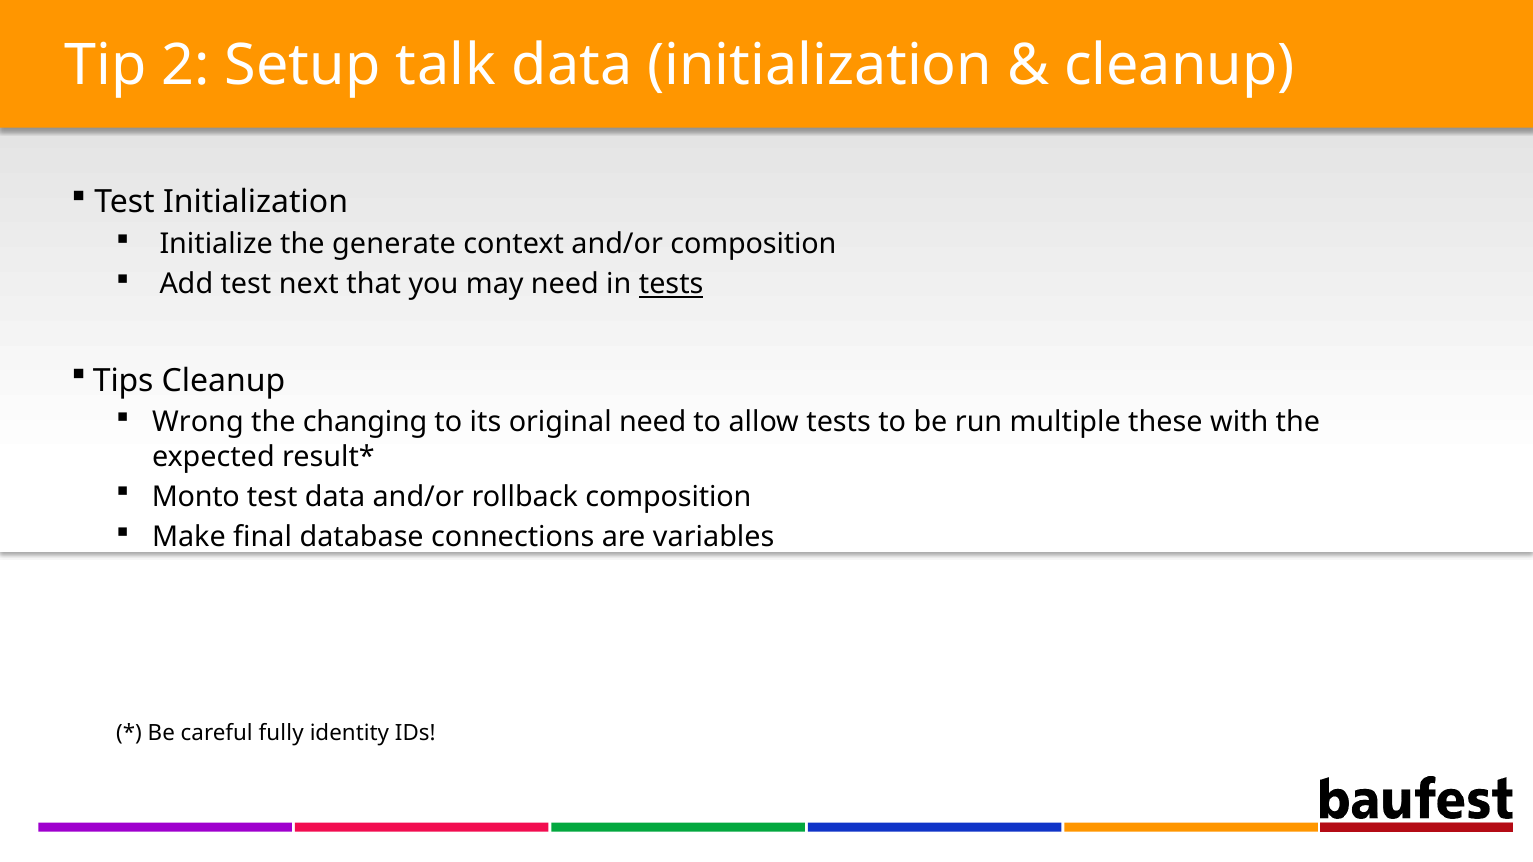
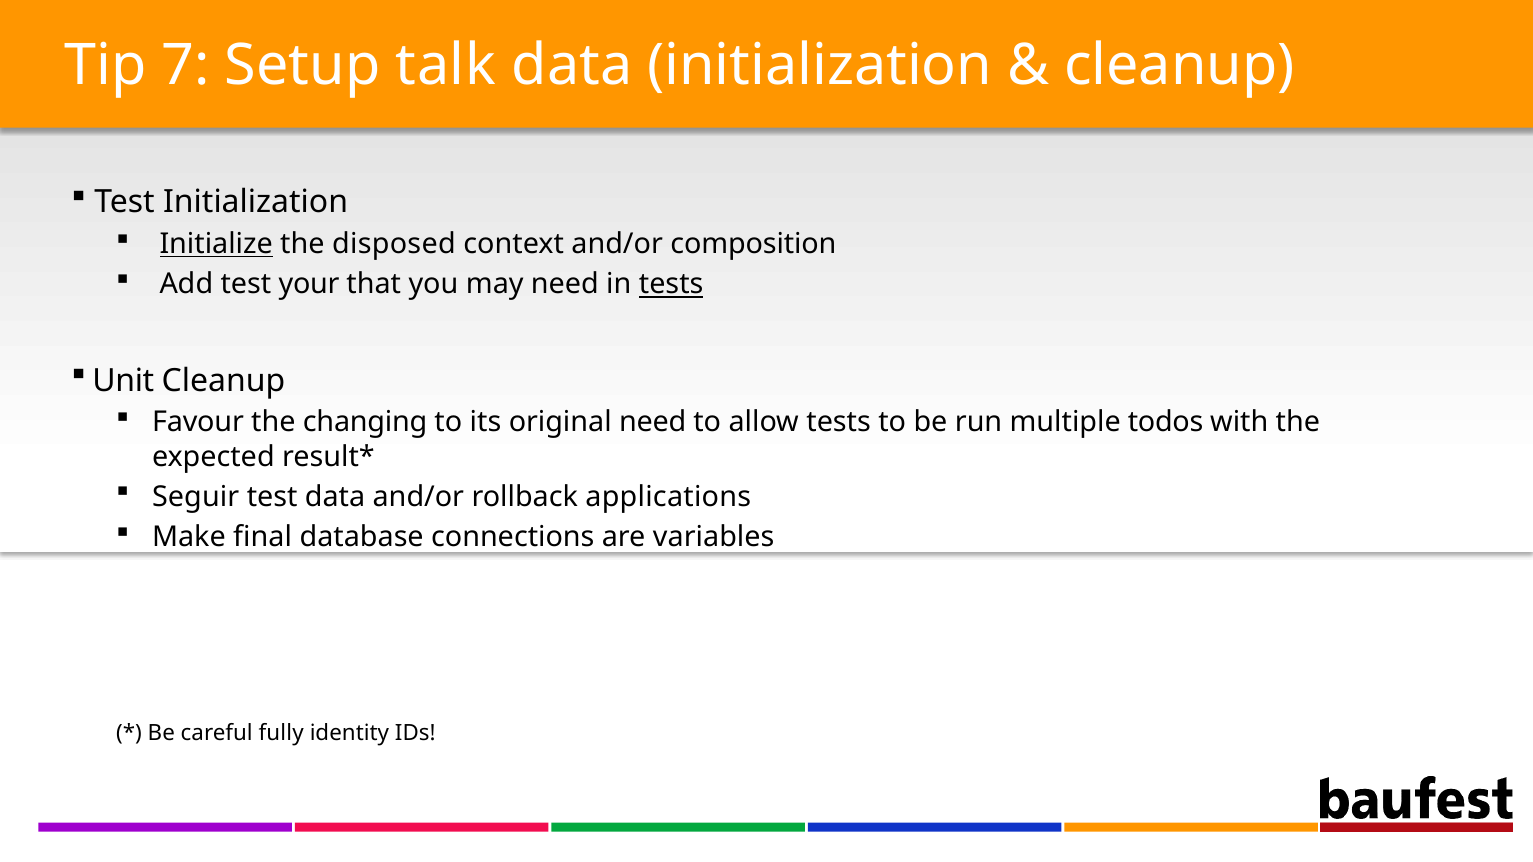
2: 2 -> 7 (186, 65)
Initialize underline: none -> present (216, 244)
generate: generate -> disposed (394, 244)
next: next -> your (309, 285)
Tips: Tips -> Unit (123, 381)
Wrong: Wrong -> Favour (198, 423)
these: these -> todos (1166, 423)
Monto: Monto -> Seguir (196, 497)
rollback composition: composition -> applications (668, 497)
